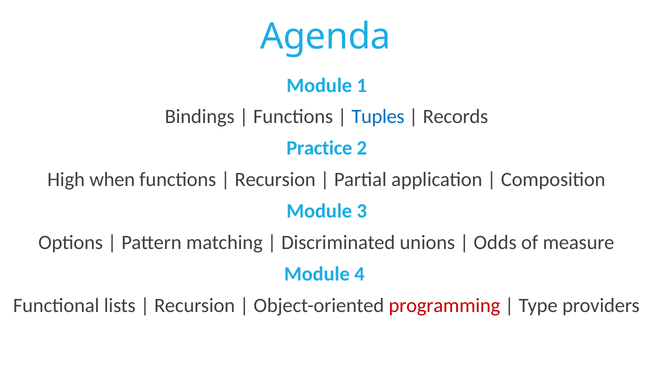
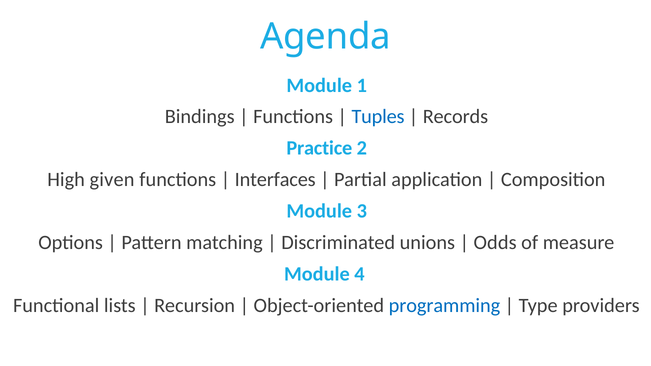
when: when -> given (112, 180)
Recursion: Recursion -> Interfaces (275, 180)
programming colour: red -> blue (444, 306)
